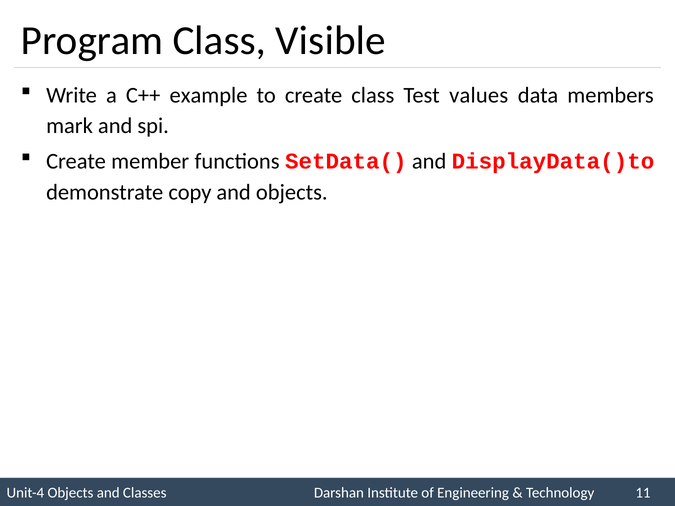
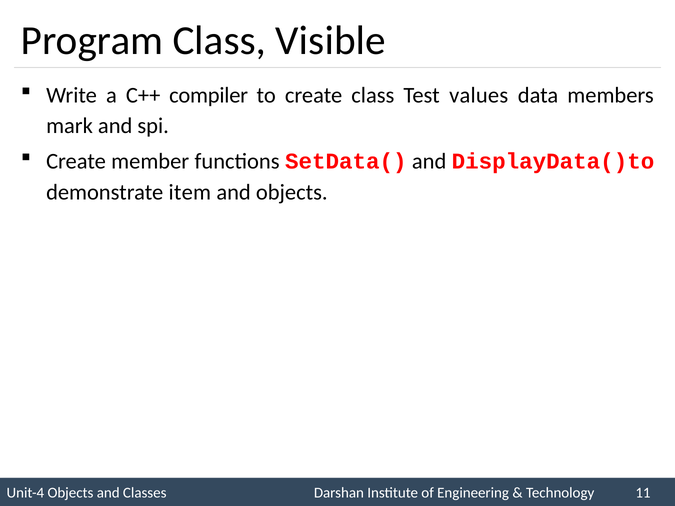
example: example -> compiler (209, 95)
copy: copy -> item (190, 192)
